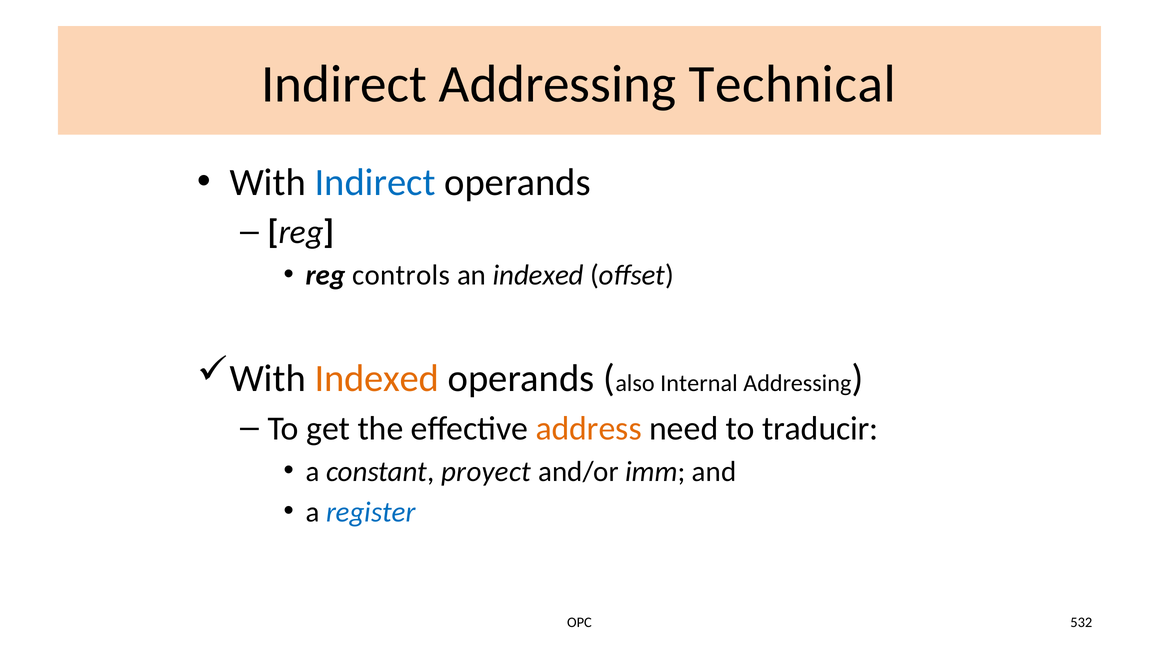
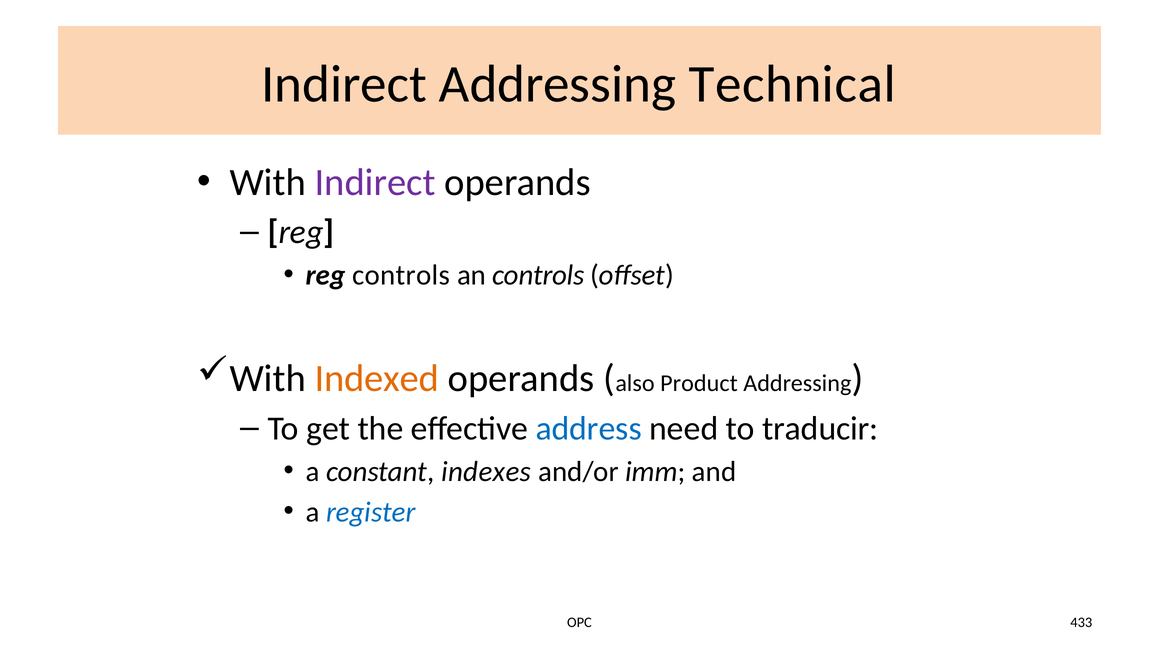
Indirect colour: blue -> purple (375, 182)
an indexed: indexed -> controls (538, 275)
Internal: Internal -> Product (699, 383)
address colour: orange -> blue (589, 428)
proyect: proyect -> indexes (486, 471)
532: 532 -> 433 (1081, 622)
